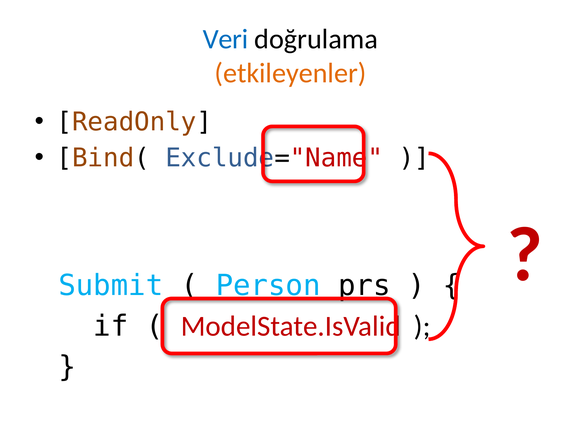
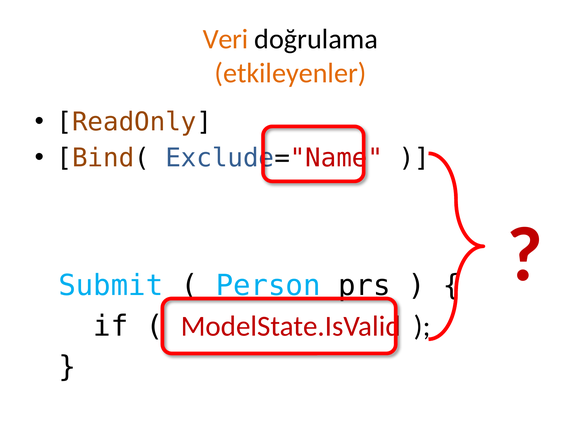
Veri colour: blue -> orange (225, 39)
